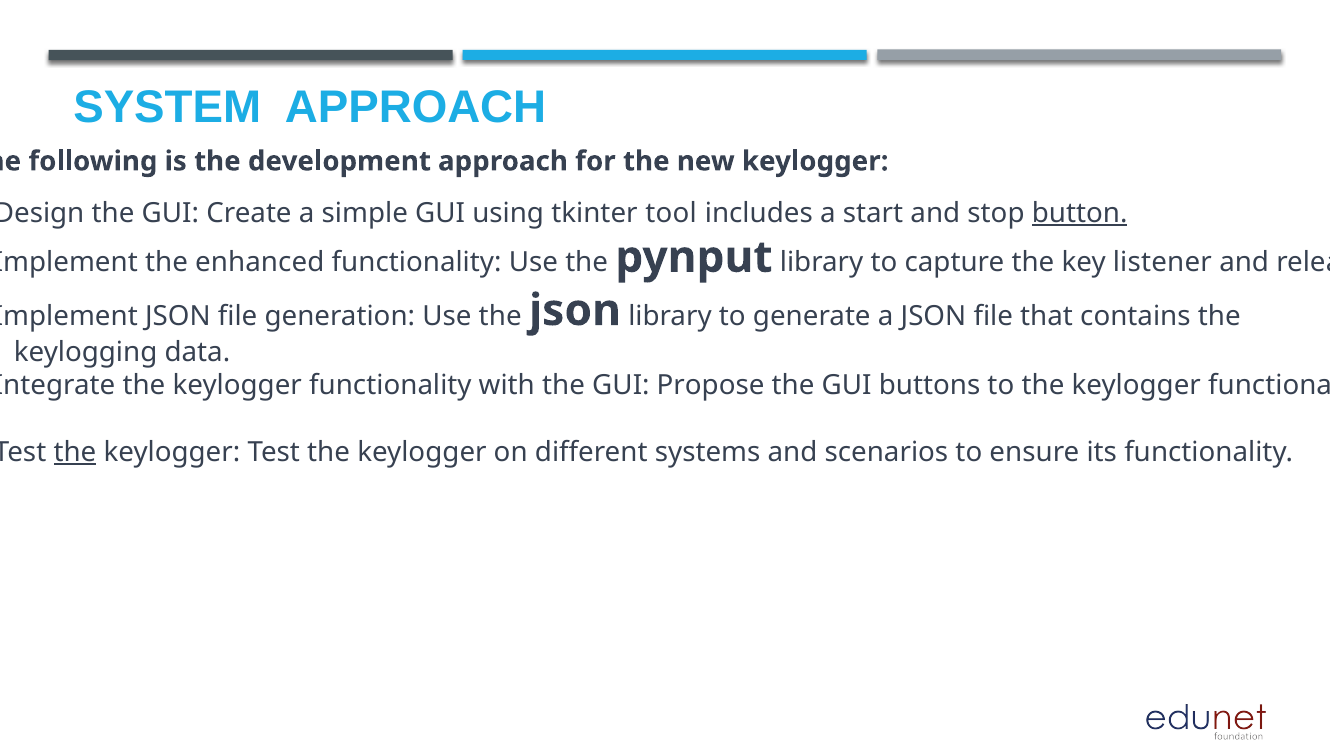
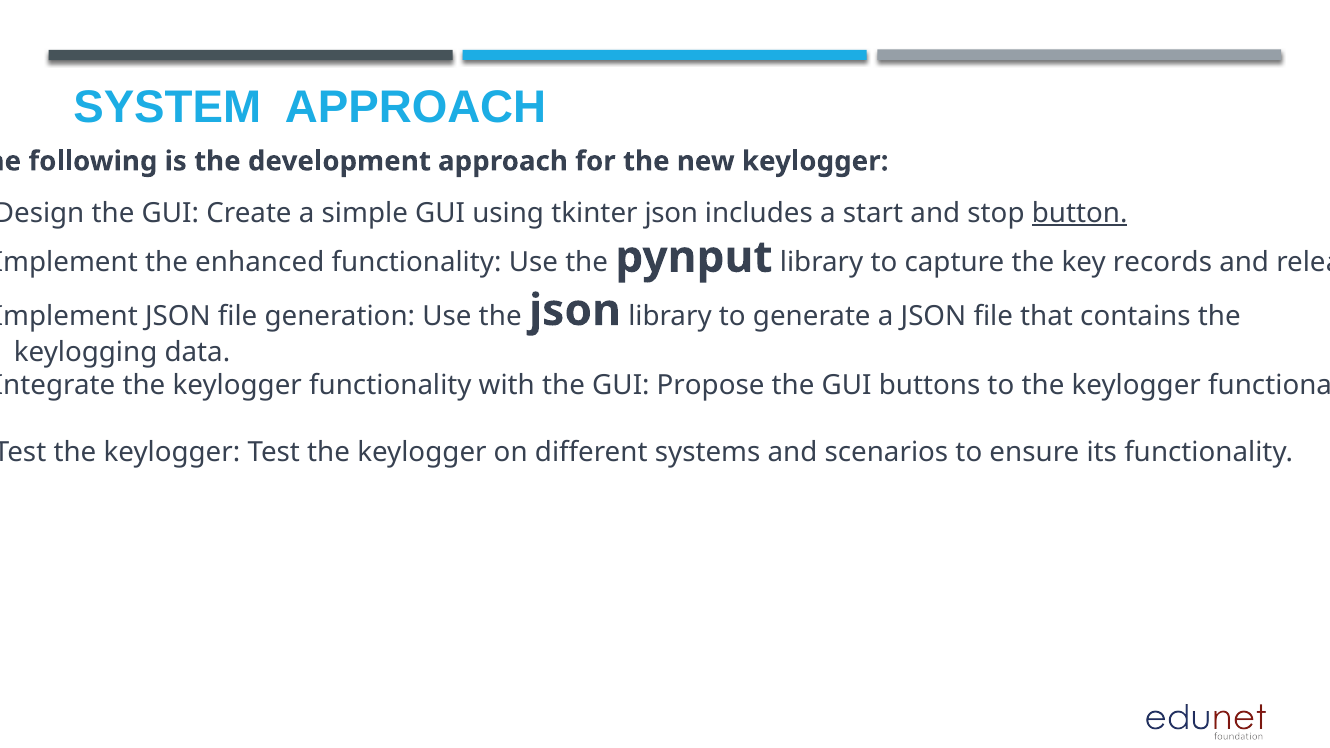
tkinter tool: tool -> json (671, 213)
listener: listener -> records (1162, 263)
the underline: present -> none (75, 452)
